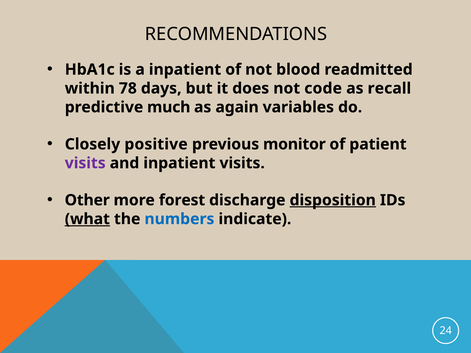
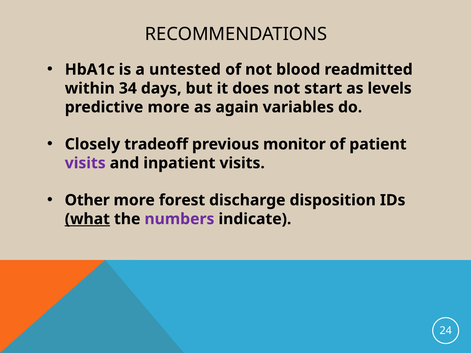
a inpatient: inpatient -> untested (185, 70)
78: 78 -> 34 (128, 88)
code: code -> start (323, 88)
recall: recall -> levels (390, 88)
predictive much: much -> more (169, 107)
positive: positive -> tradeoff (156, 144)
disposition underline: present -> none (333, 200)
numbers colour: blue -> purple (179, 219)
